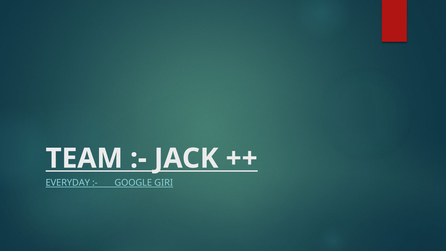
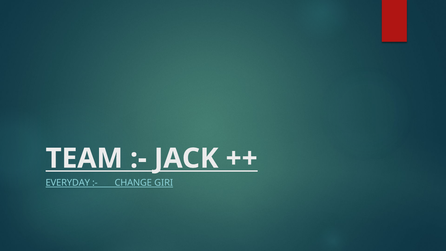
GOOGLE: GOOGLE -> CHANGE (133, 183)
